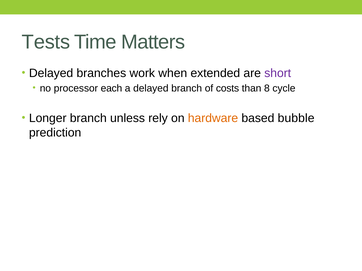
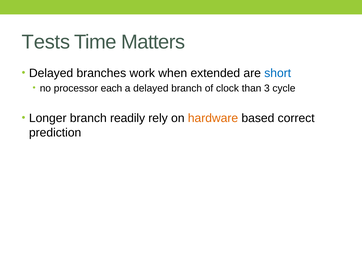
short colour: purple -> blue (278, 73)
costs: costs -> clock (227, 88)
8: 8 -> 3 (267, 88)
unless: unless -> readily (128, 118)
bubble: bubble -> correct (296, 118)
